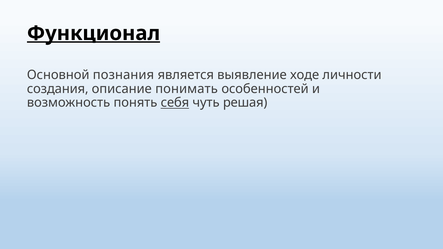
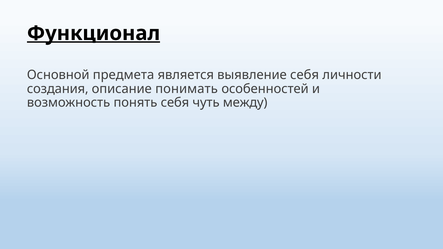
познания: познания -> предмета (123, 75)
выявление ходе: ходе -> себя (305, 75)
себя underline: present -> none (175, 103)
решая: решая -> между (245, 103)
